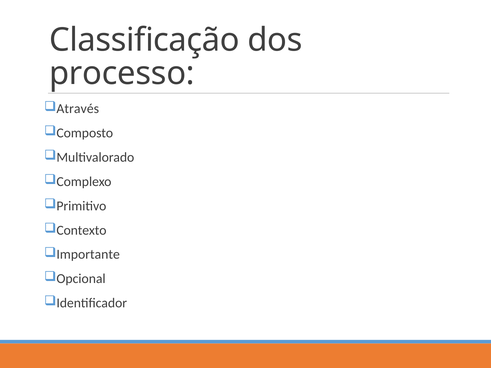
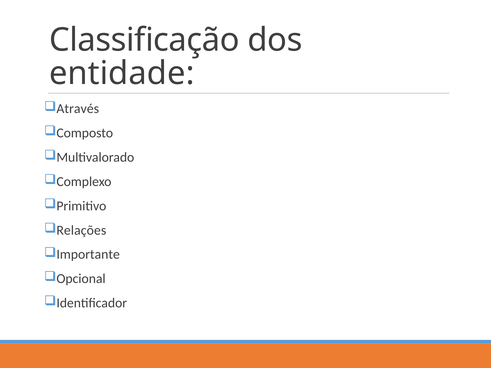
processo: processo -> entidade (122, 73)
Contexto: Contexto -> Relações (81, 230)
